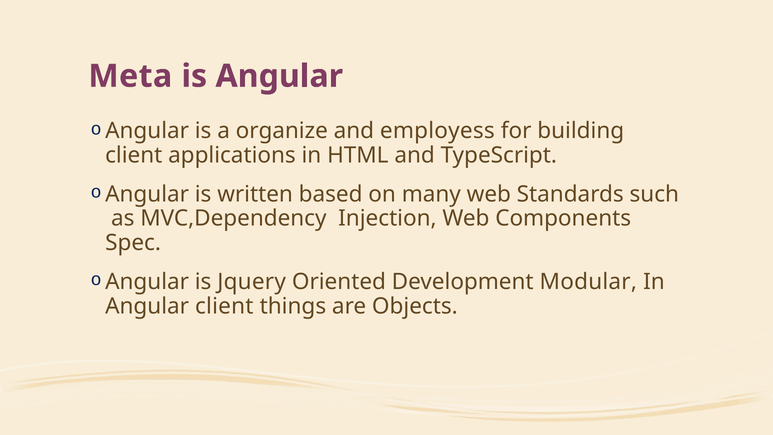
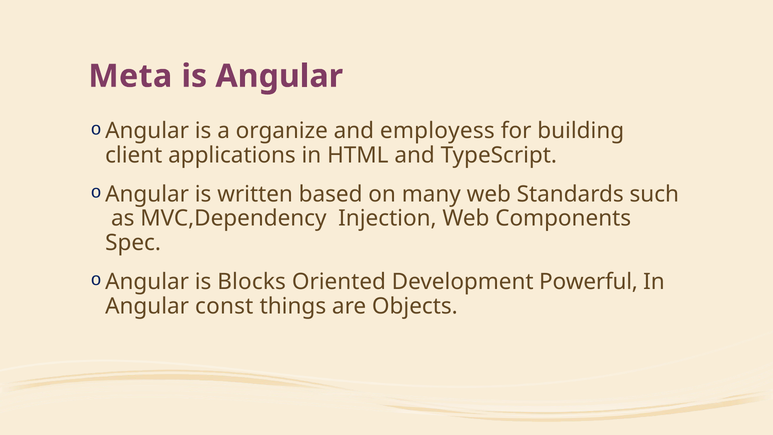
Jquery: Jquery -> Blocks (252, 282)
Modular: Modular -> Powerful (588, 282)
Angular client: client -> const (224, 306)
